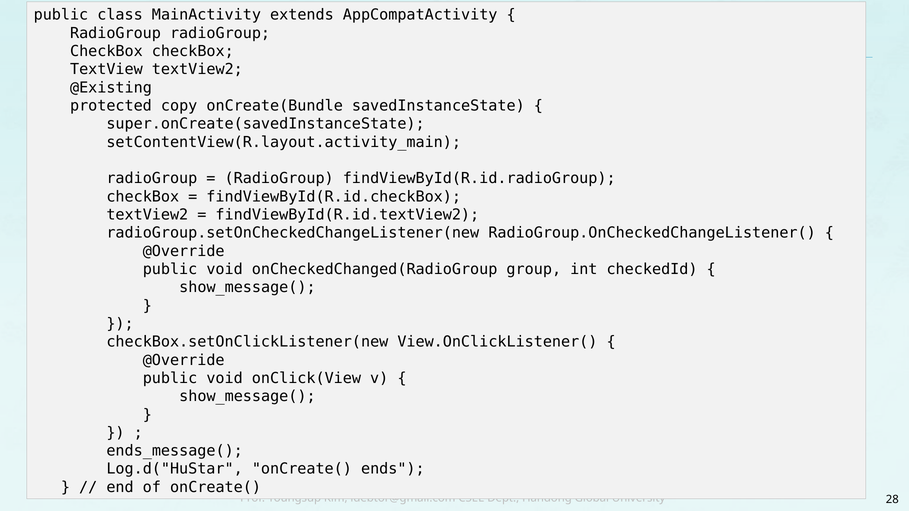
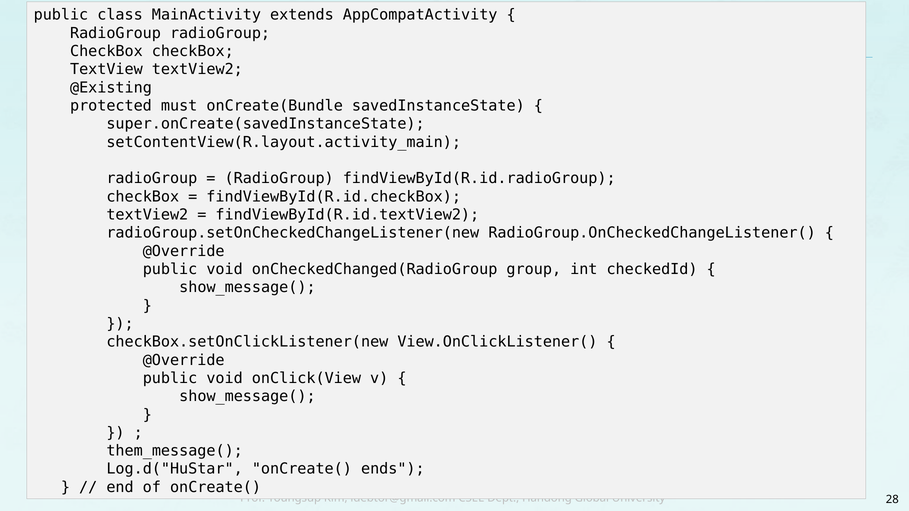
copy: copy -> must (179, 106)
ends_message(: ends_message( -> them_message( (175, 451)
